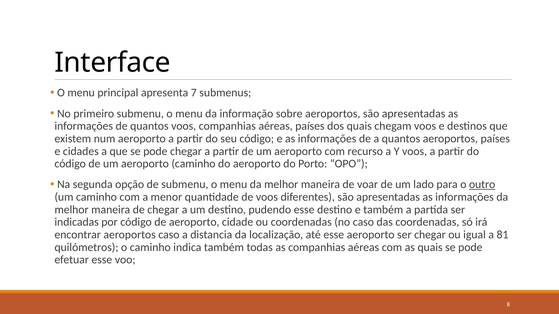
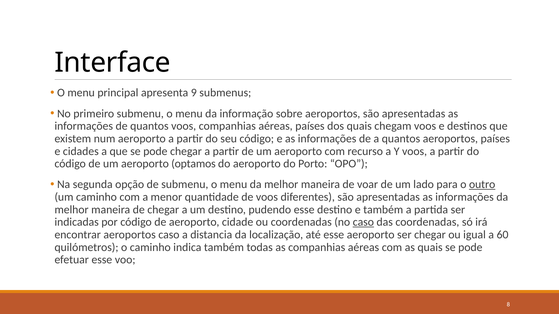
7: 7 -> 9 (194, 93)
aeroporto caminho: caminho -> optamos (193, 164)
caso underline: none -> present (363, 222)
81: 81 -> 60 (503, 235)
